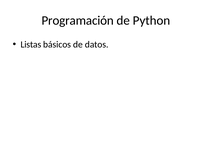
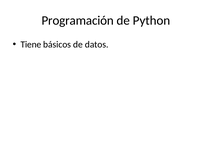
Listas: Listas -> Tiene (31, 44)
